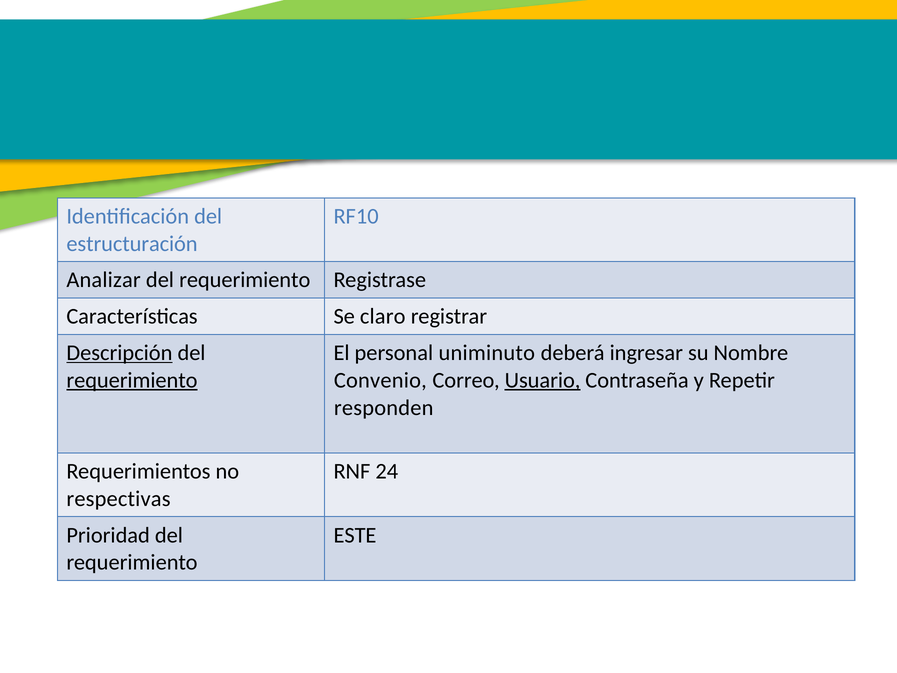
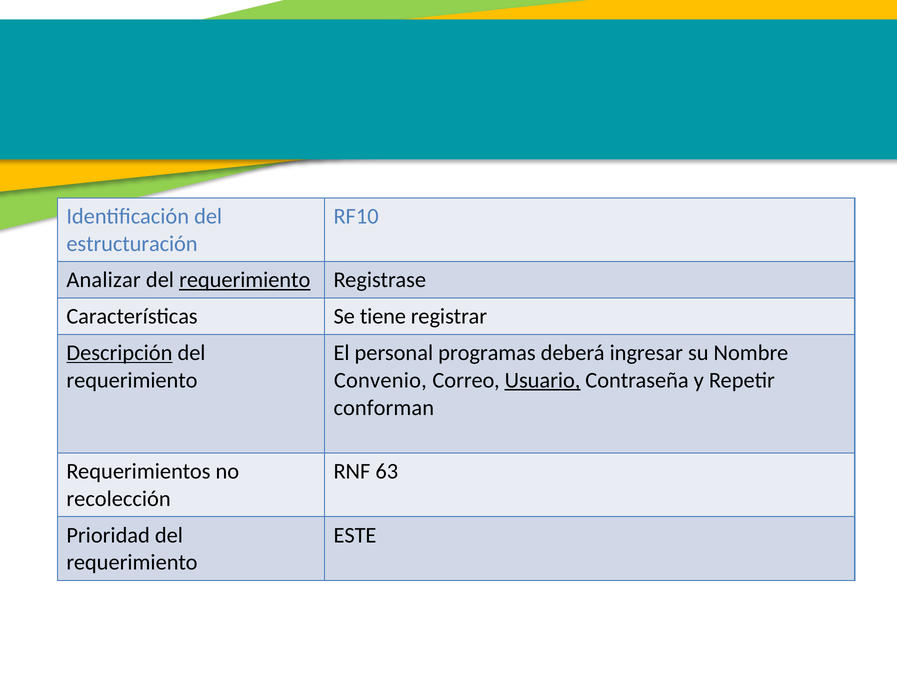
requerimiento underline: none -> present (245, 280)
claro: claro -> tiene (383, 316)
uniminuto: uniminuto -> programas (487, 353)
requerimiento underline: present -> none (132, 380)
responden: responden -> conforman (384, 407)
24: 24 -> 63 (387, 471)
respectivas: respectivas -> recolección (119, 499)
